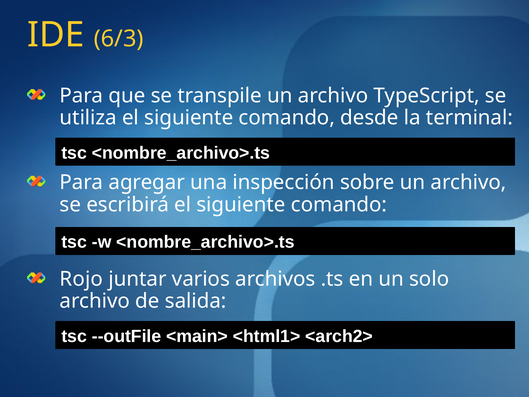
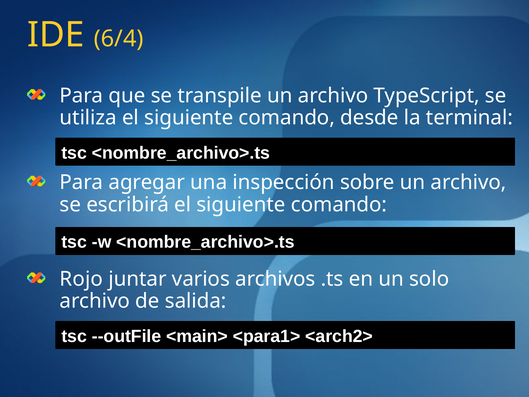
6/3: 6/3 -> 6/4 (119, 39)
<html1>: <html1> -> <para1> (267, 336)
